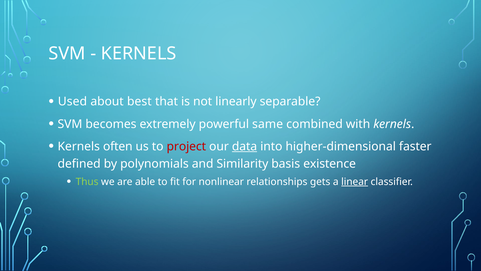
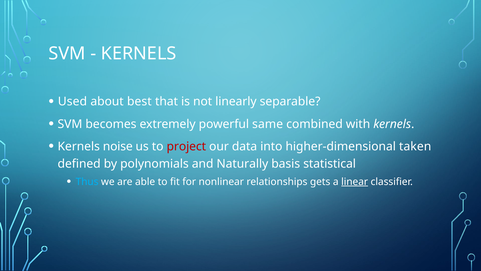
often: often -> noise (118, 146)
data underline: present -> none (245, 146)
faster: faster -> taken (415, 146)
Similarity: Similarity -> Naturally (242, 163)
existence: existence -> statistical (330, 163)
Thus colour: light green -> light blue (87, 181)
